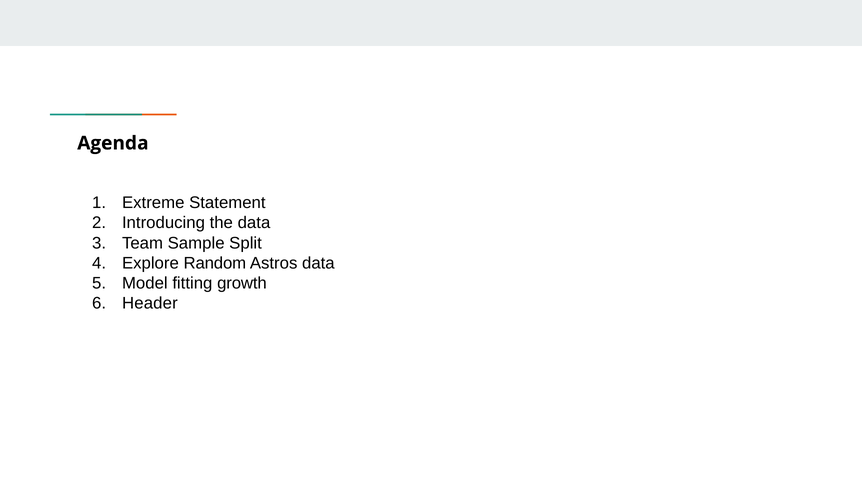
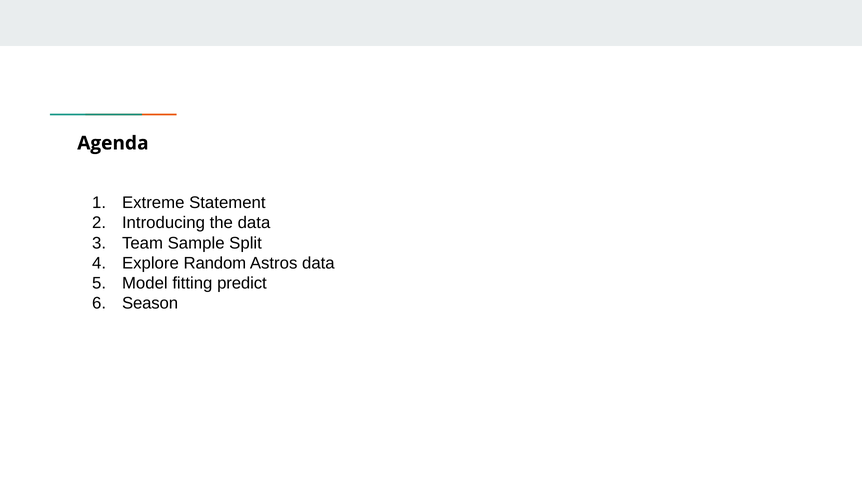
growth: growth -> predict (242, 283)
Header: Header -> Season (150, 303)
